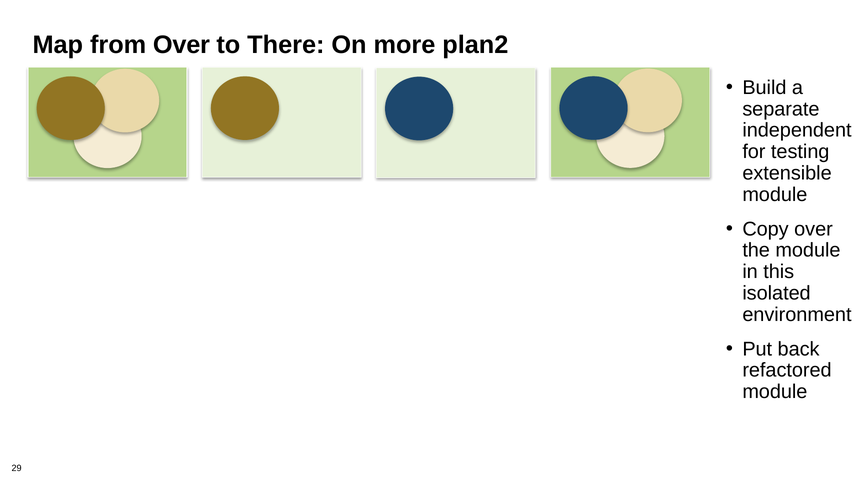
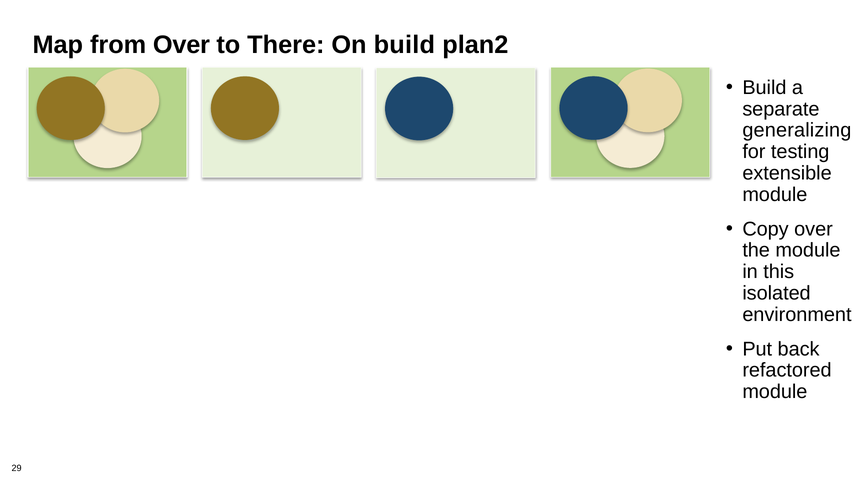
On more: more -> build (404, 45)
independent: independent -> generalizing (797, 131)
